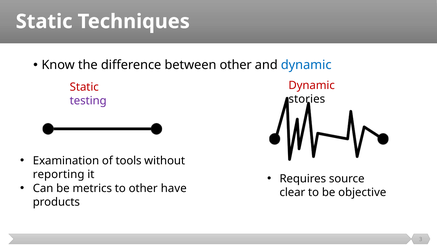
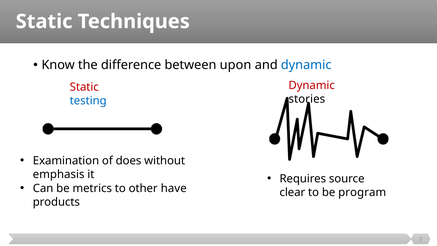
between other: other -> upon (236, 65)
testing colour: purple -> blue (88, 101)
tools: tools -> does (129, 160)
reporting: reporting -> emphasis (59, 174)
objective: objective -> program (362, 192)
